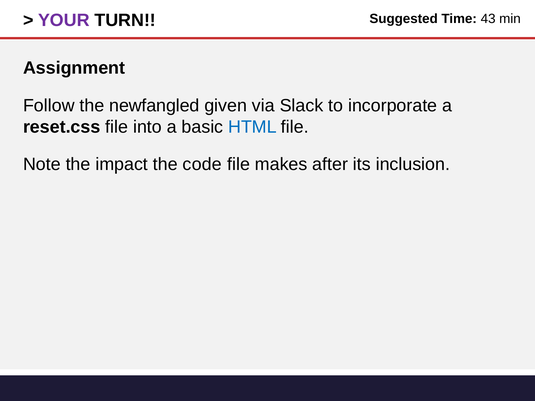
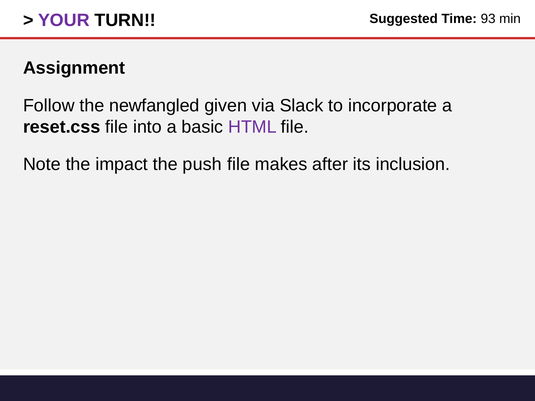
43: 43 -> 93 (488, 19)
HTML colour: blue -> purple (252, 127)
code: code -> push (202, 164)
